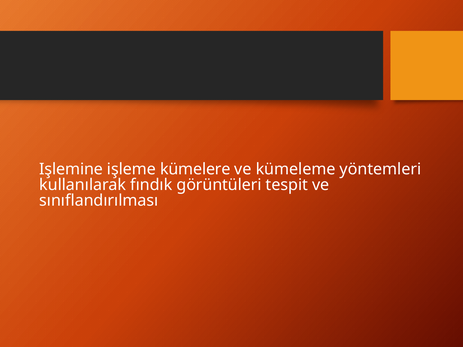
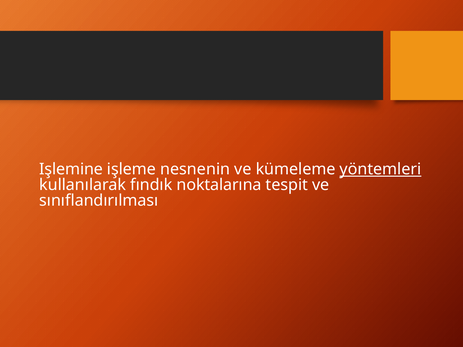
kümelere: kümelere -> nesnenin (195, 169)
yöntemleri underline: none -> present (380, 169)
görüntüleri: görüntüleri -> noktalarına (219, 185)
